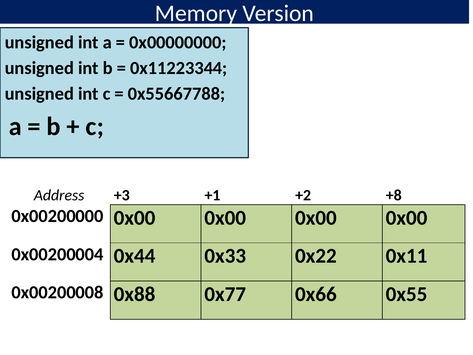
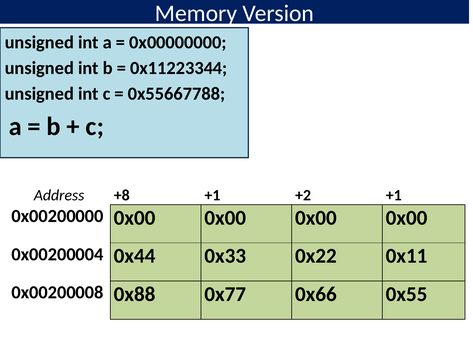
+3: +3 -> +8 (122, 195)
+2 +8: +8 -> +1 (394, 195)
